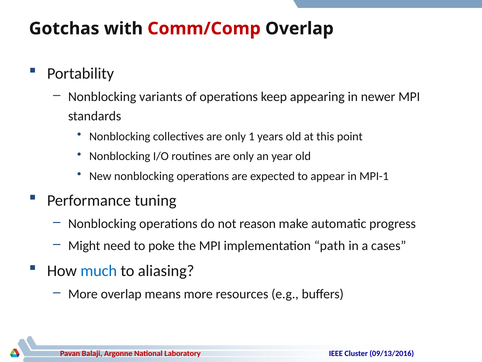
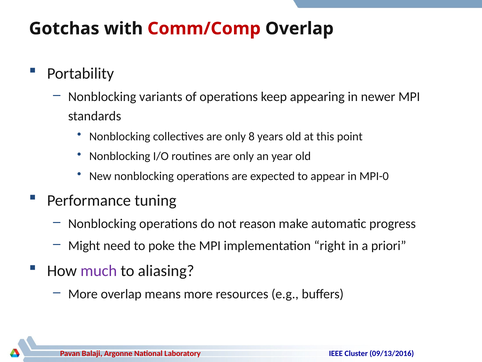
1: 1 -> 8 (252, 136)
MPI-1: MPI-1 -> MPI-0 (374, 176)
path: path -> right (330, 245)
cases: cases -> priori (389, 245)
much colour: blue -> purple (99, 270)
